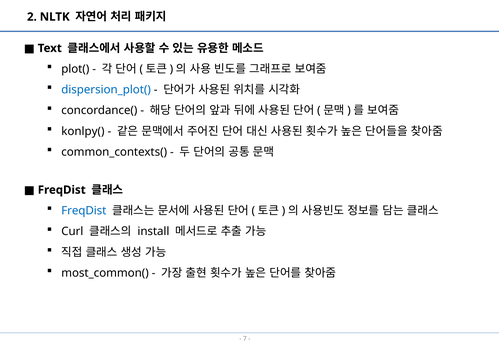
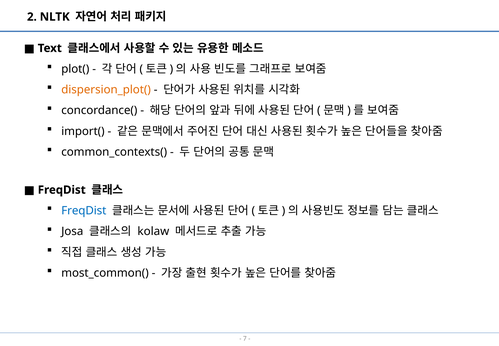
dispersion_plot( colour: blue -> orange (106, 90)
konlpy(: konlpy( -> import( (83, 131)
Curl: Curl -> Josa (72, 231)
install: install -> kolaw (153, 231)
